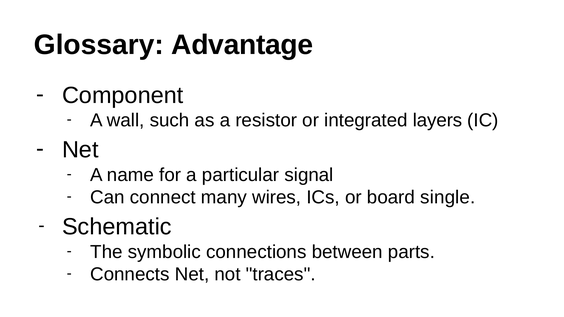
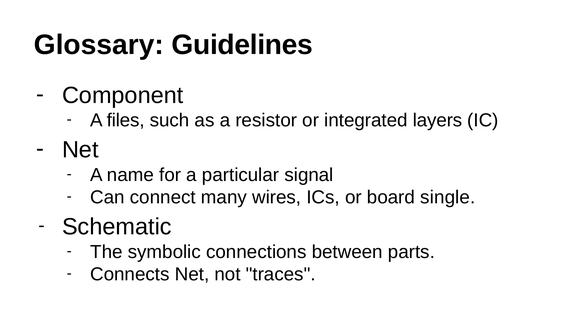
Advantage: Advantage -> Guidelines (242, 45)
wall: wall -> files (126, 120)
